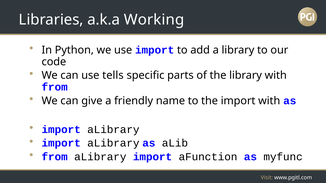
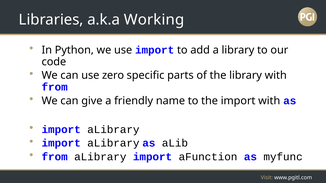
tells: tells -> zero (113, 76)
